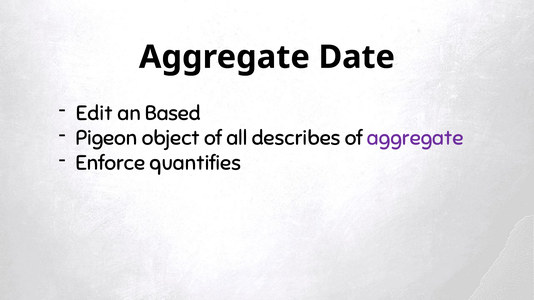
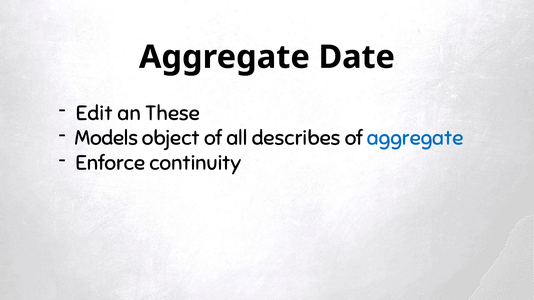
Based: Based -> These (173, 113)
Pigeon: Pigeon -> Models (106, 138)
aggregate colour: purple -> blue (415, 138)
quantifies: quantifies -> continuity (195, 163)
